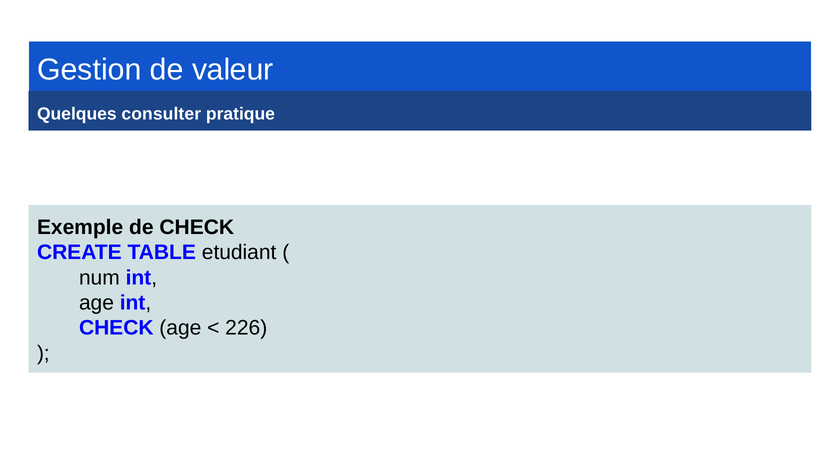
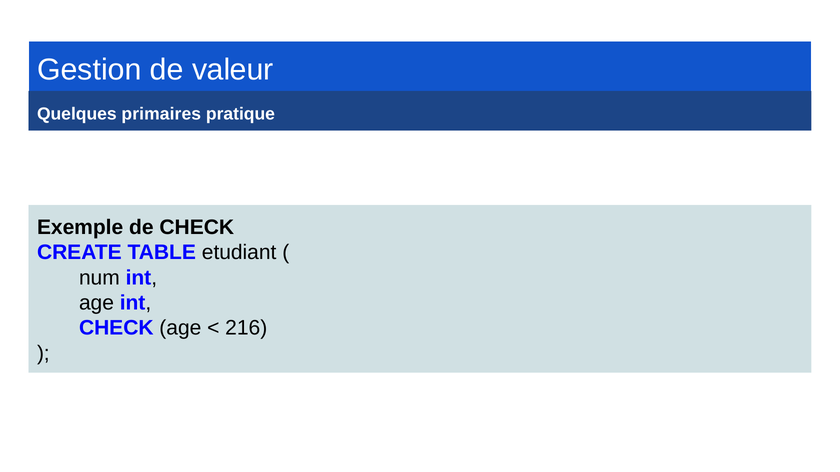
consulter: consulter -> primaires (161, 114)
226: 226 -> 216 (246, 328)
